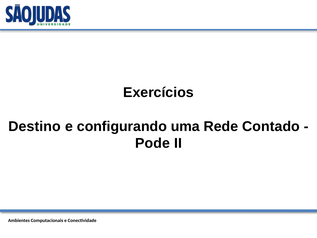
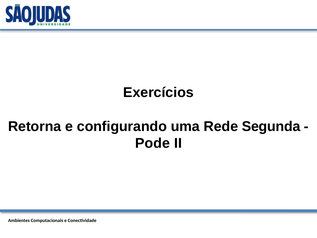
Destino: Destino -> Retorna (35, 126)
Contado: Contado -> Segunda (271, 126)
